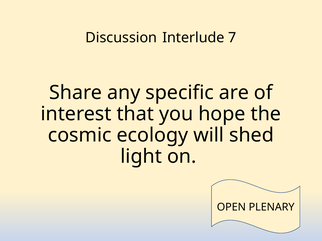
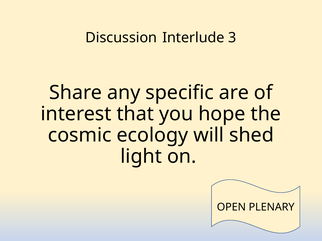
7: 7 -> 3 (232, 38)
